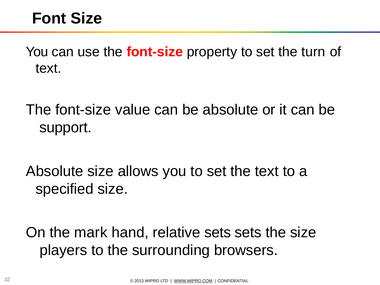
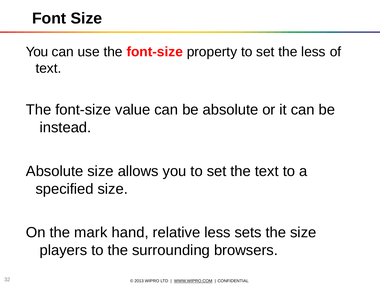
the turn: turn -> less (313, 52)
support: support -> instead (65, 128)
relative sets: sets -> less (218, 233)
